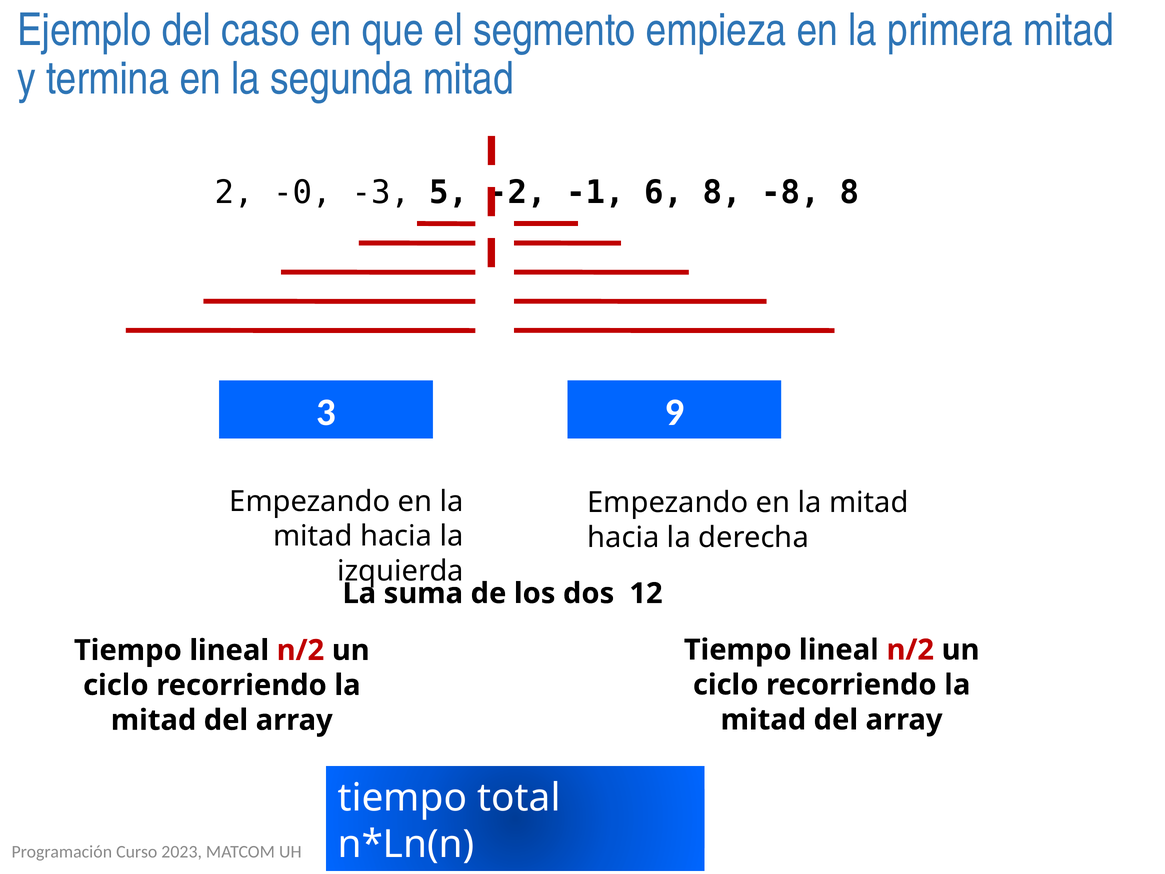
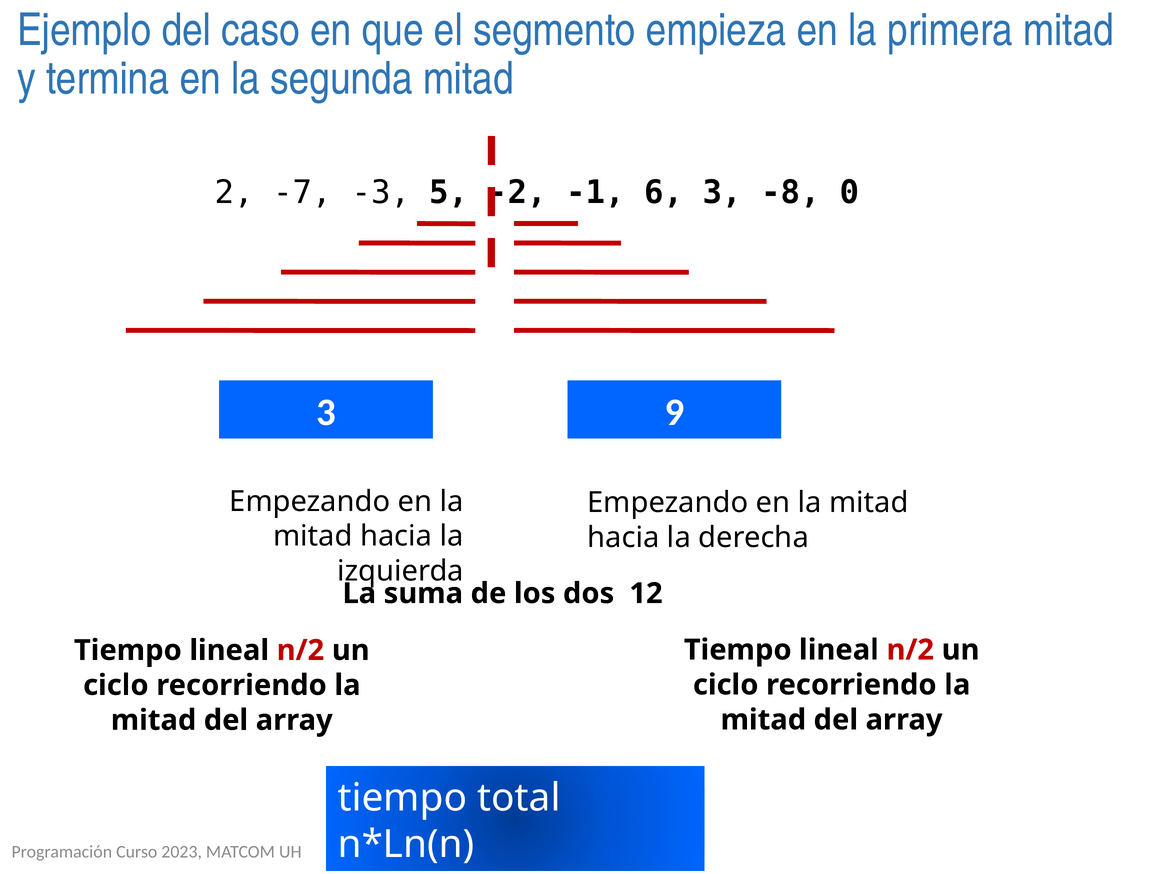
-0: -0 -> -7 (303, 192)
6 8: 8 -> 3 (722, 192)
-8 8: 8 -> 0 (849, 192)
